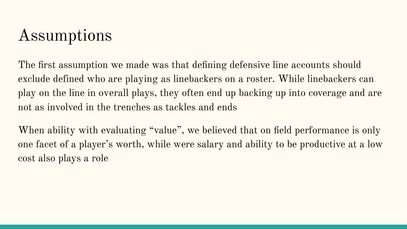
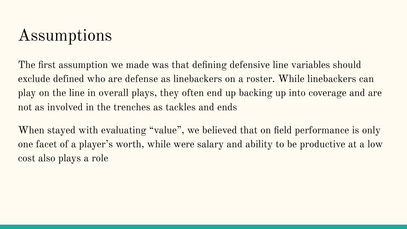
accounts: accounts -> variables (311, 65)
playing: playing -> defense (142, 79)
When ability: ability -> stayed (61, 130)
